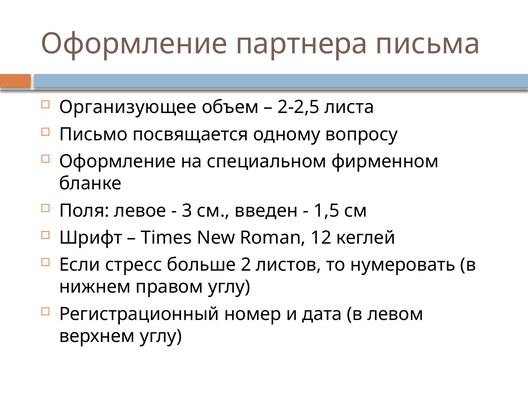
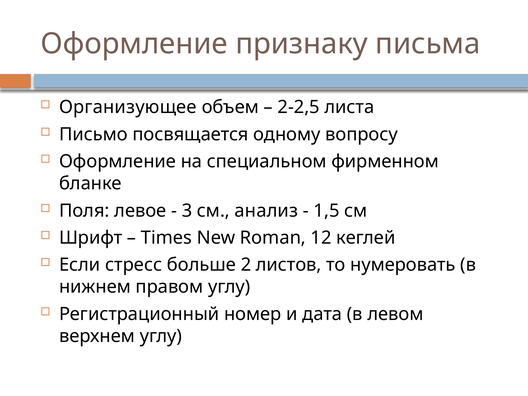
партнера: партнера -> признаку (302, 44)
введен: введен -> анализ (266, 211)
